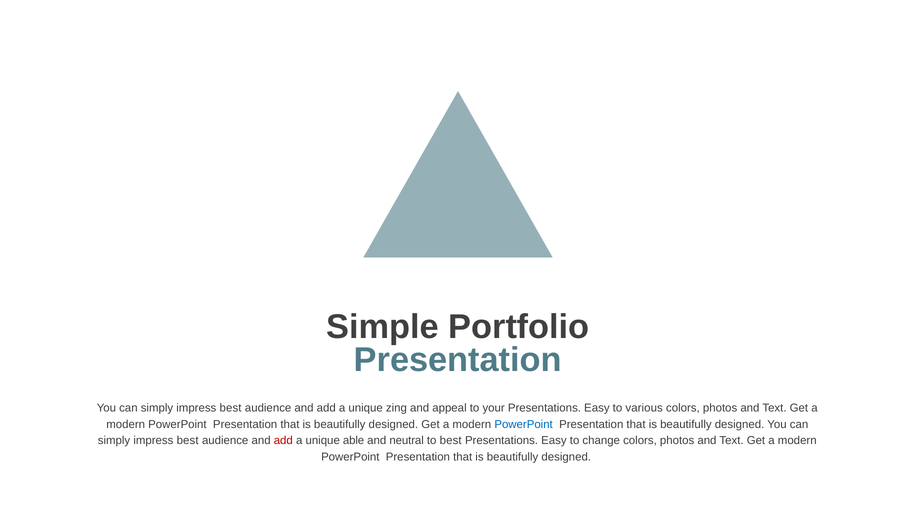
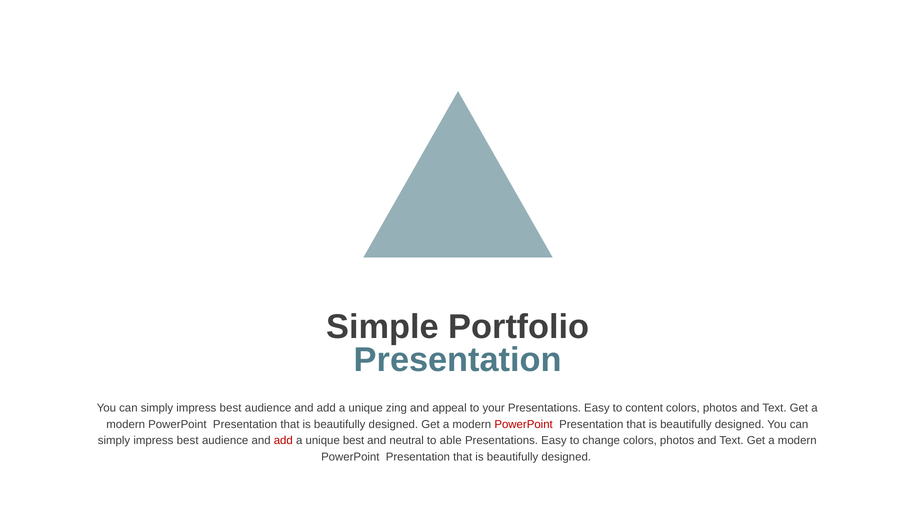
various: various -> content (644, 408)
PowerPoint colour: blue -> red (524, 424)
unique able: able -> best (354, 441)
to best: best -> able (451, 441)
